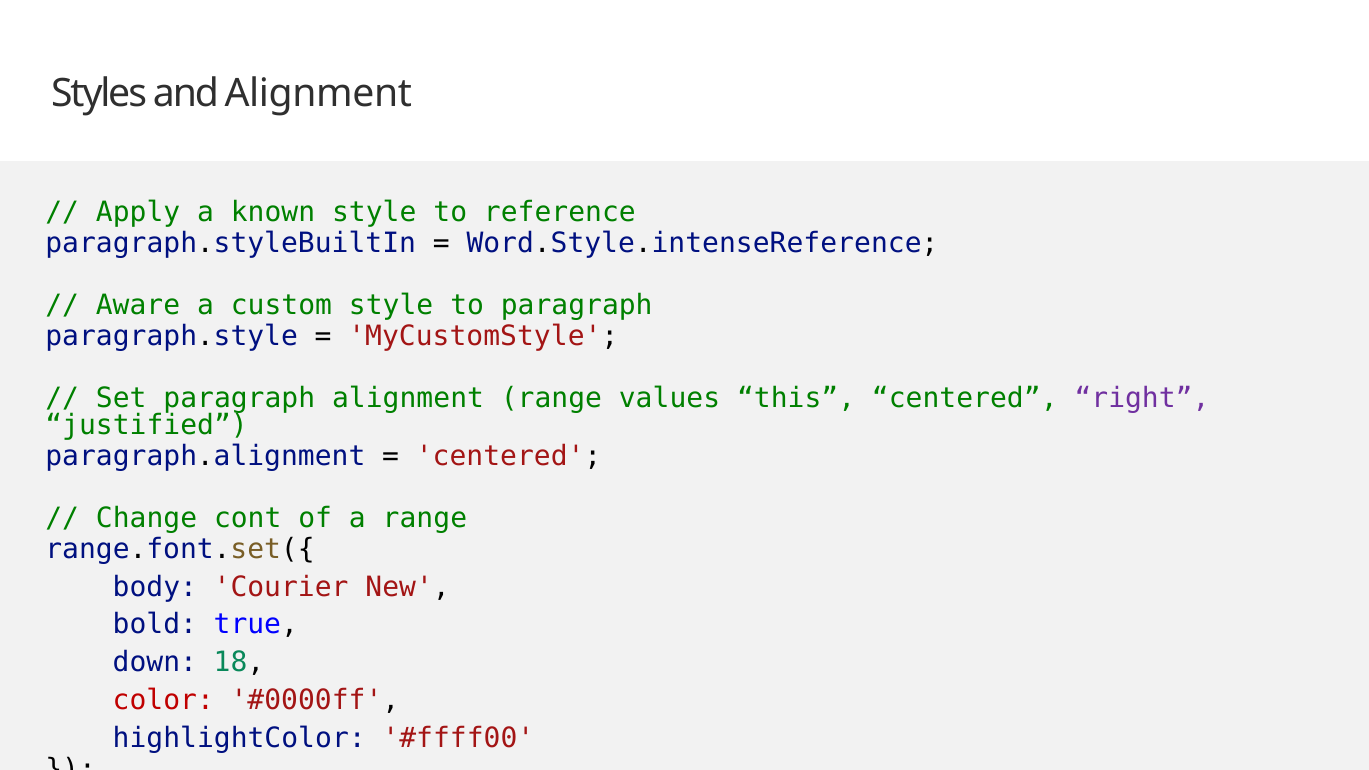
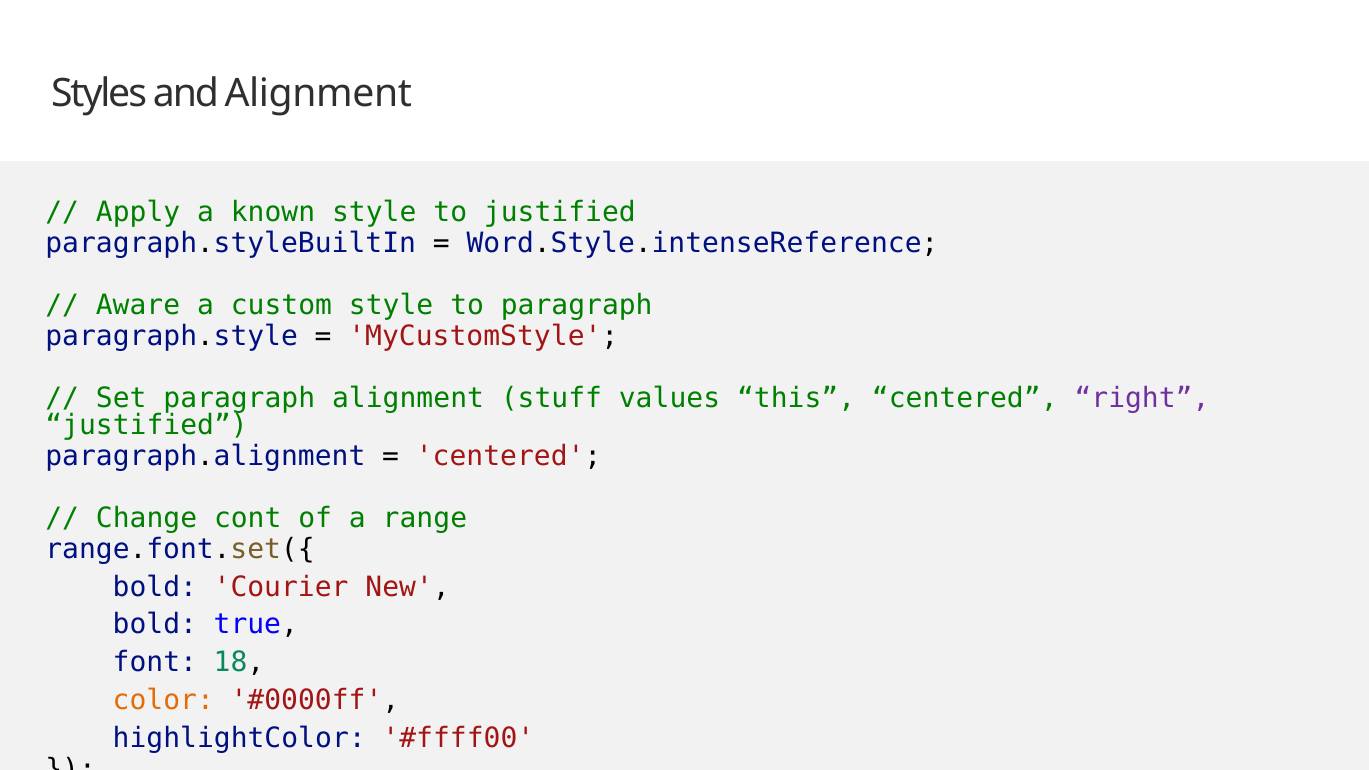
to reference: reference -> justified (560, 212)
alignment range: range -> stuff (551, 398)
body: body -> bold (155, 587)
down: down -> font (155, 662)
color colour: red -> orange (163, 700)
